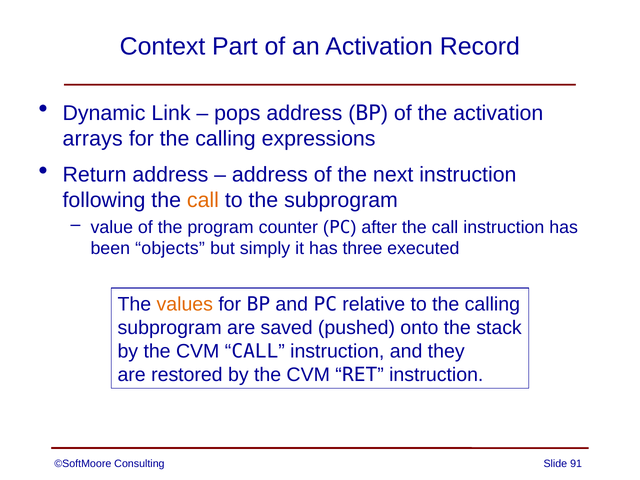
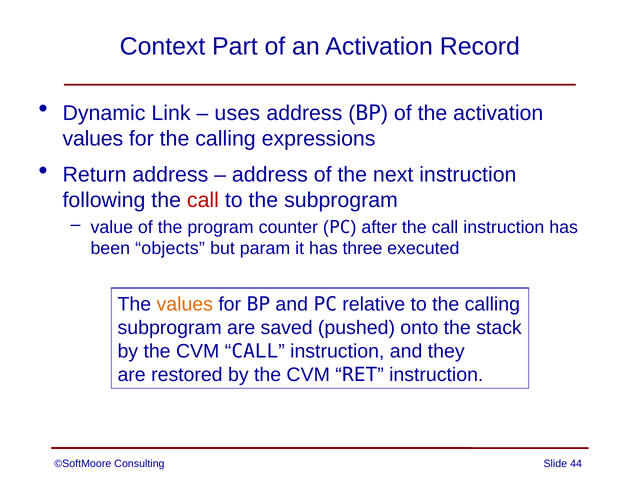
pops: pops -> uses (237, 113)
arrays: arrays -> values (93, 139)
call colour: orange -> red (203, 200)
simply: simply -> param (265, 249)
91: 91 -> 44 (576, 464)
